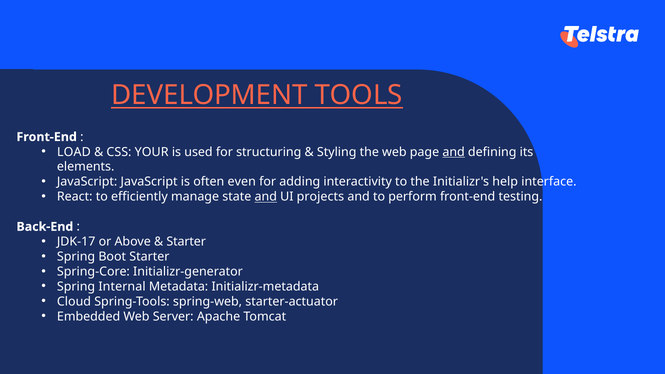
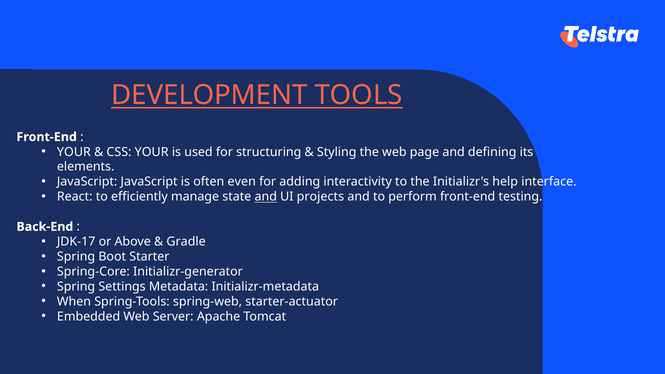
LOAD: LOAD -> YOUR (74, 152)
and underline: present -> none (454, 152)
Starter: Starter -> Gradle (186, 242)
Internal: Internal -> Settings (122, 287)
Cloud: Cloud -> When (74, 302)
